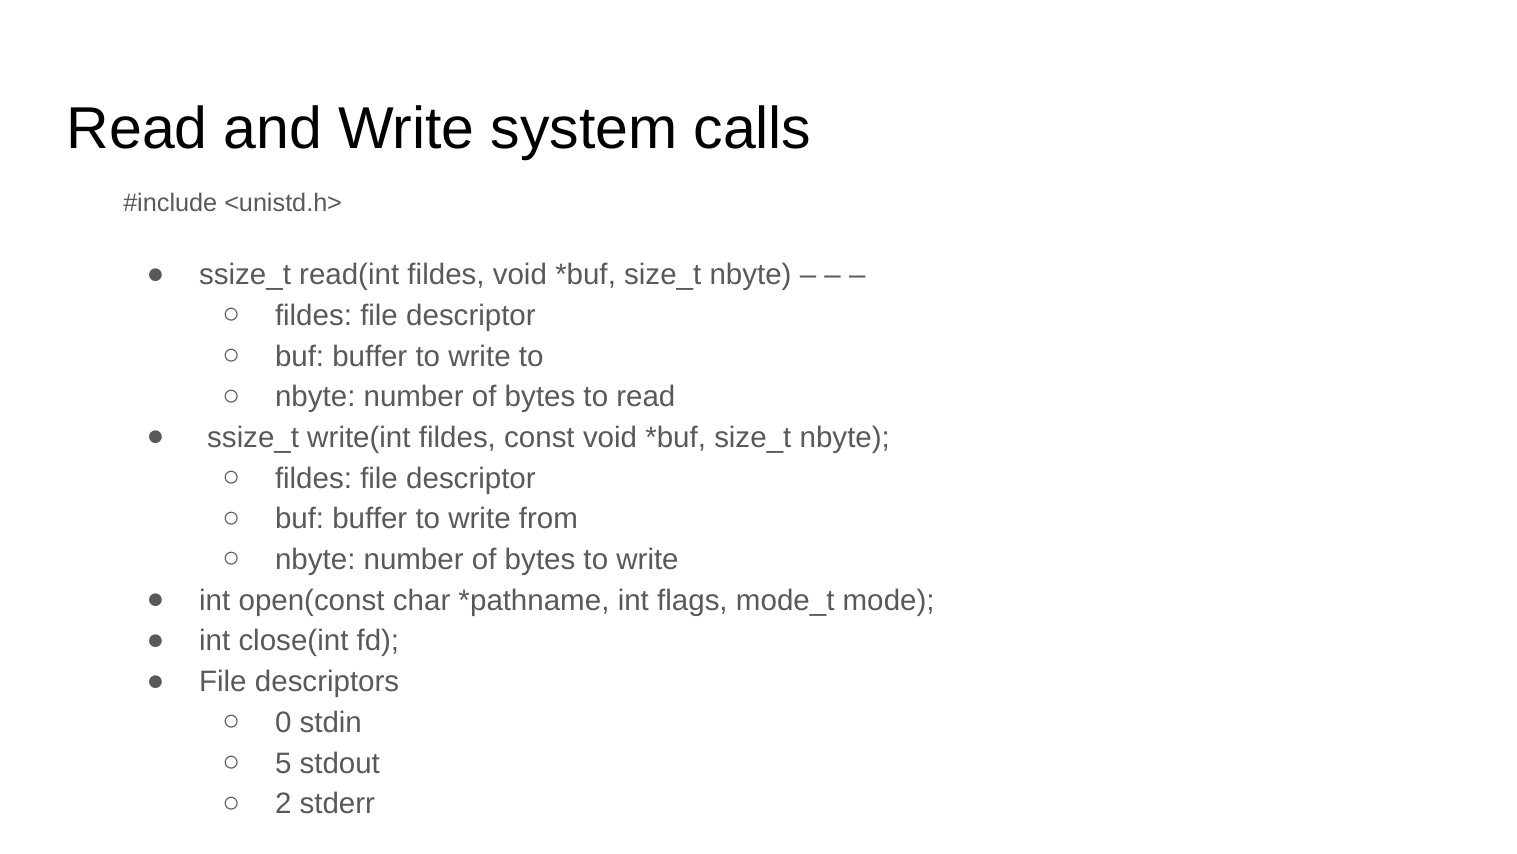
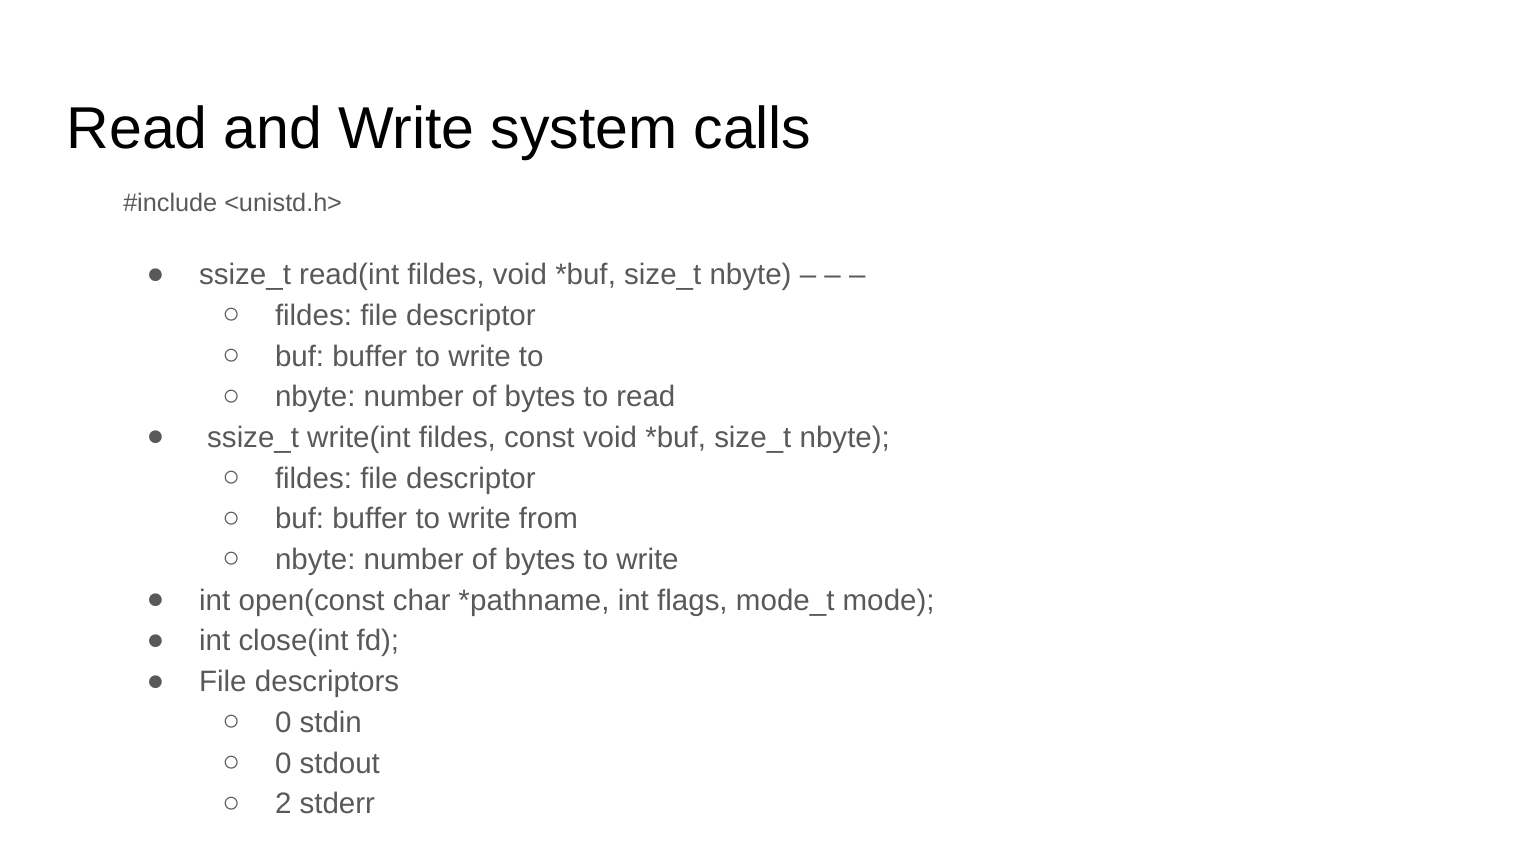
5: 5 -> 0 (283, 763)
